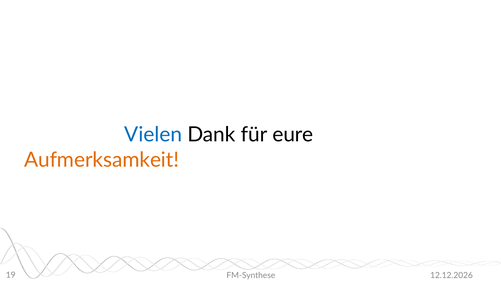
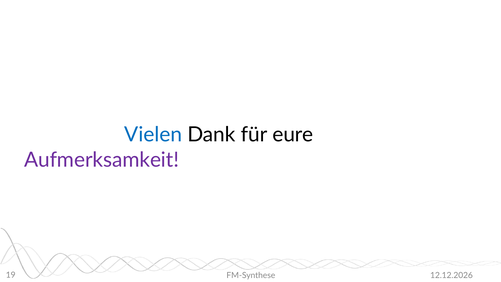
Aufmerksamkeit colour: orange -> purple (102, 160)
